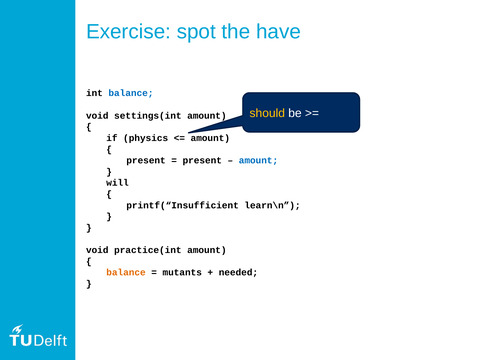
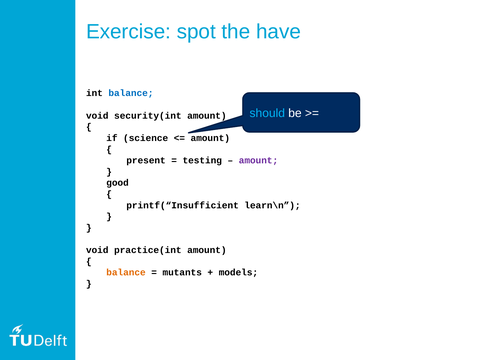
should colour: yellow -> light blue (267, 113)
settings(int: settings(int -> security(int (148, 116)
physics: physics -> science (146, 138)
present: present -> testing (202, 161)
amount colour: blue -> purple (258, 161)
will: will -> good (118, 183)
needed: needed -> models (238, 273)
